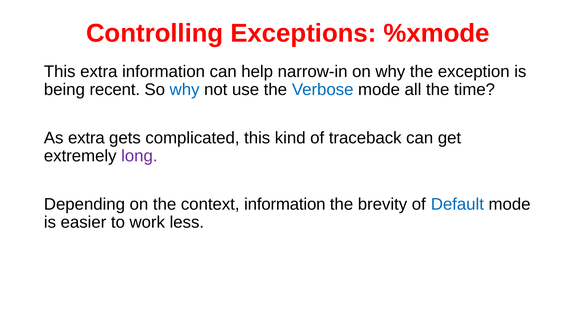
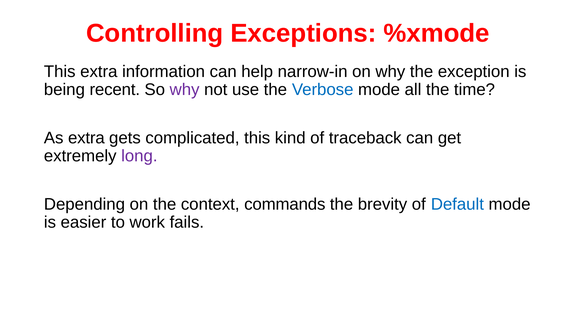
why colour: blue -> purple (185, 90)
context information: information -> commands (285, 204)
less: less -> fails (187, 222)
